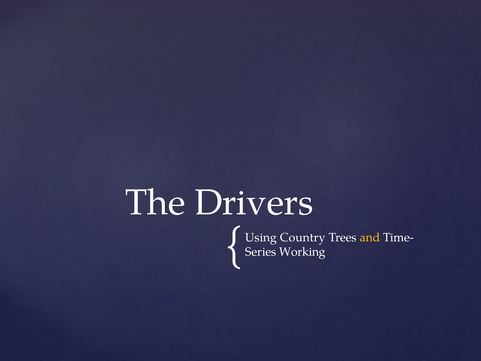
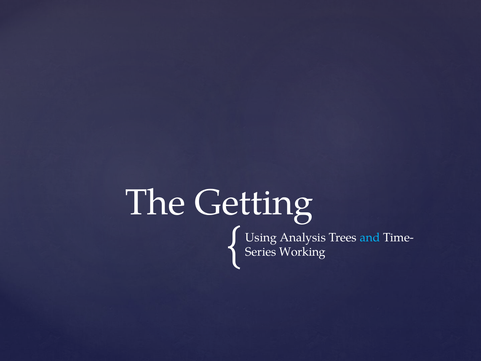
Drivers: Drivers -> Getting (254, 202)
Country: Country -> Analysis (303, 237)
and colour: yellow -> light blue (370, 237)
